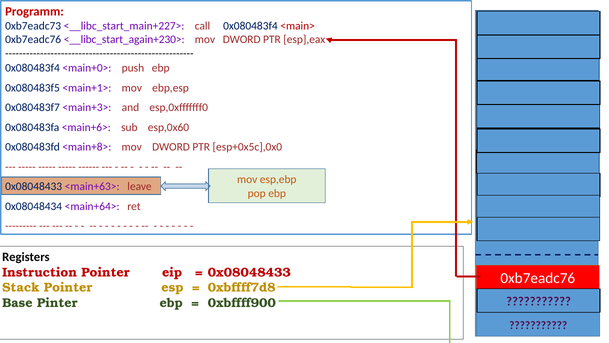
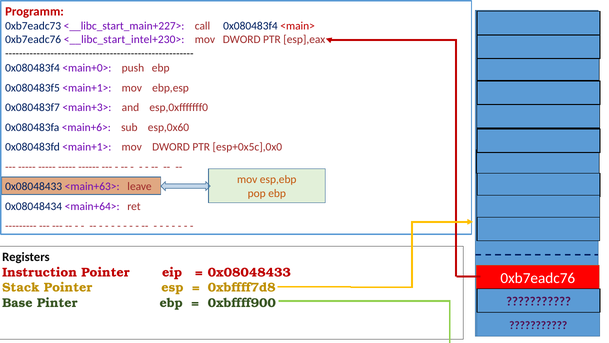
<__libc_start_again+230>: <__libc_start_again+230> -> <__libc_start_intel+230> (124, 40)
0x080483fd <main+8>: <main+8> -> <main+1> (87, 147)
